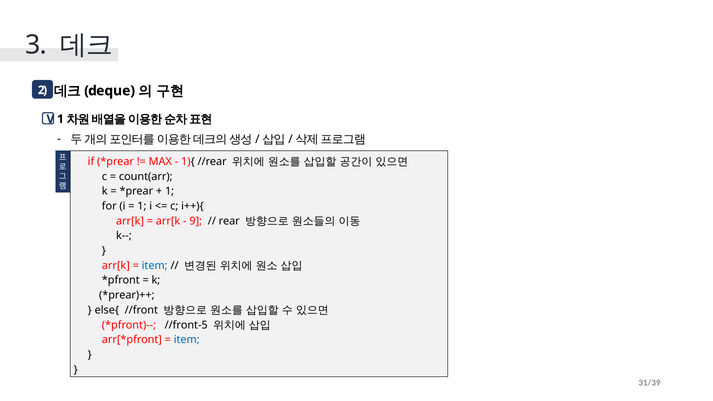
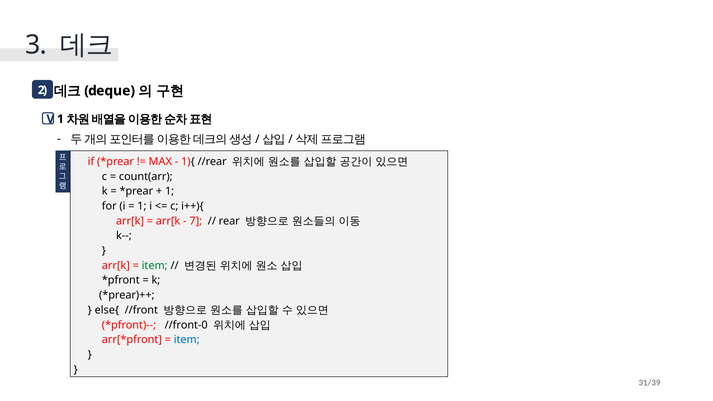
9: 9 -> 7 (196, 221)
item colour: blue -> green (155, 266)
//front-5: //front-5 -> //front-0 (186, 325)
